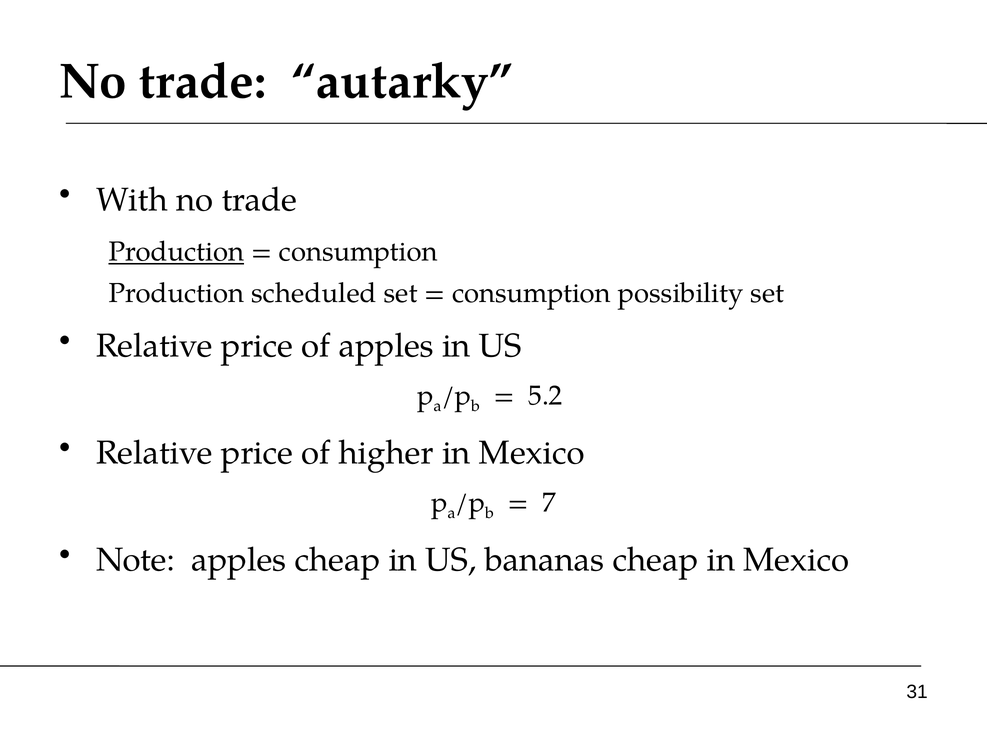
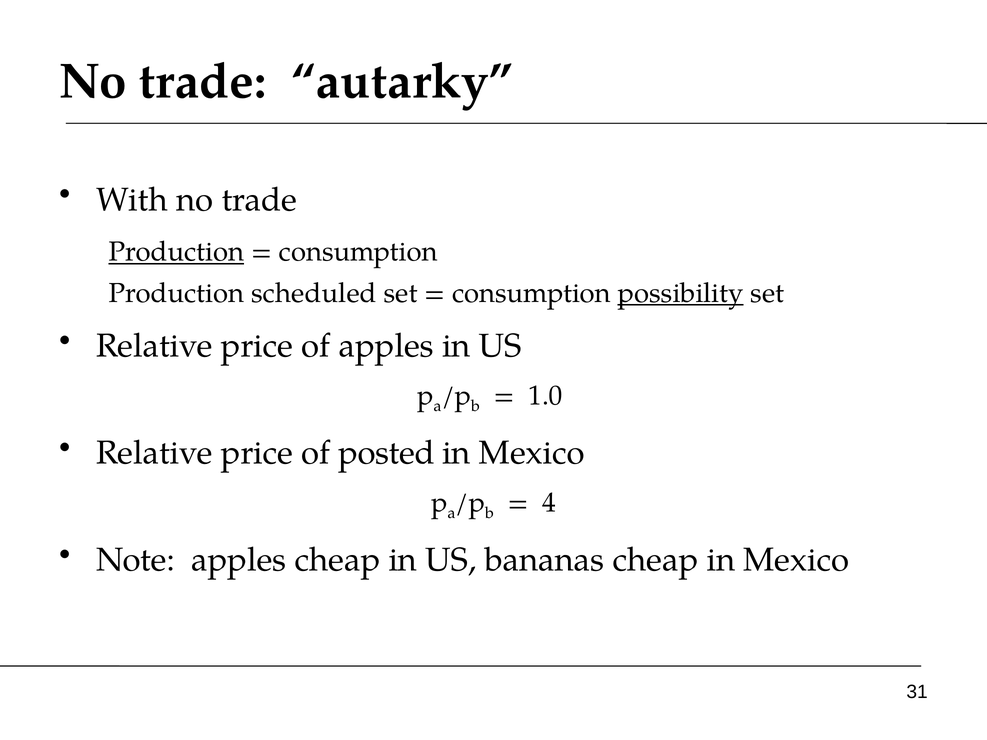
possibility underline: none -> present (681, 293)
5.2: 5.2 -> 1.0 (545, 396)
higher: higher -> posted (386, 453)
7: 7 -> 4 (549, 503)
